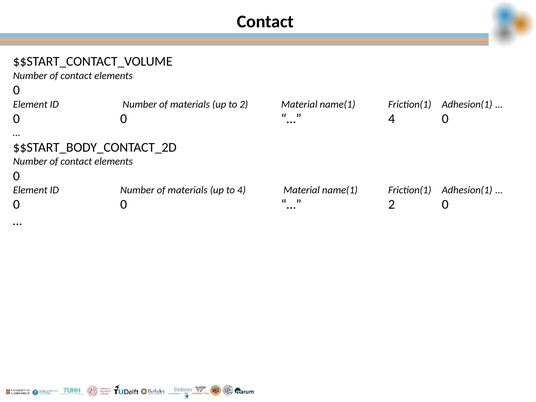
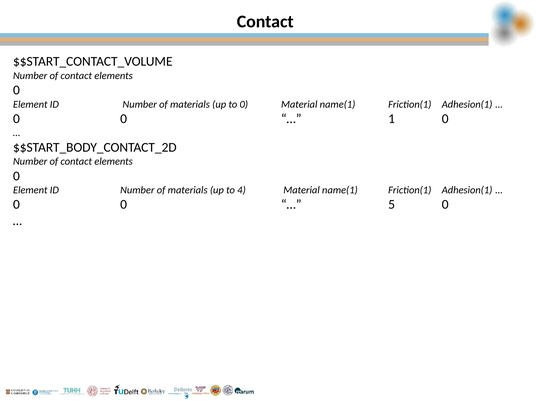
to 2: 2 -> 0 (244, 104)
4: 4 -> 1 (392, 119)
2: 2 -> 5 (392, 205)
